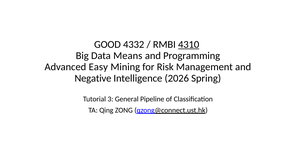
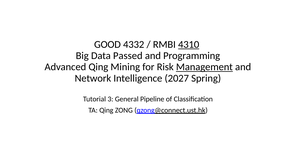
Means: Means -> Passed (128, 56)
Advanced Easy: Easy -> Qing (98, 67)
Management underline: none -> present (204, 67)
Negative: Negative -> Network (93, 78)
2026: 2026 -> 2027 (177, 78)
